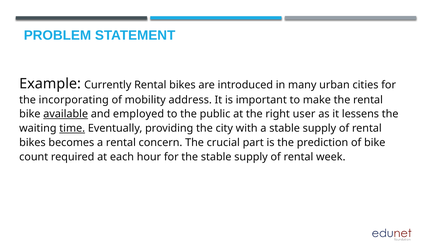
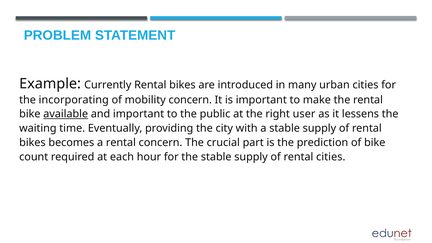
mobility address: address -> concern (190, 100)
and employed: employed -> important (139, 114)
time underline: present -> none (72, 128)
rental week: week -> cities (331, 157)
